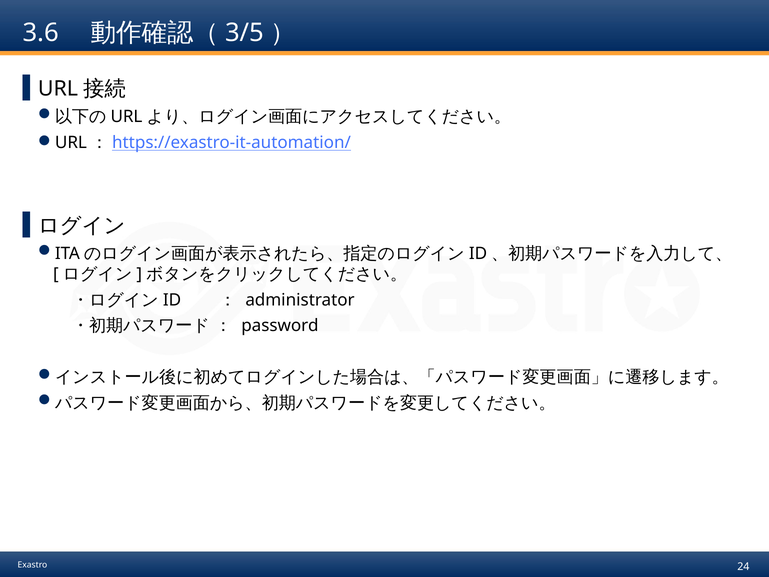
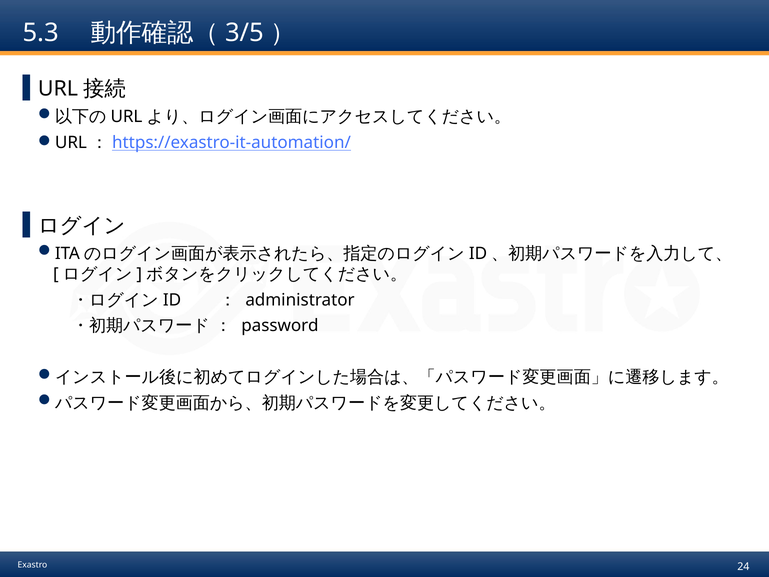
3.6: 3.6 -> 5.3 (41, 33)
